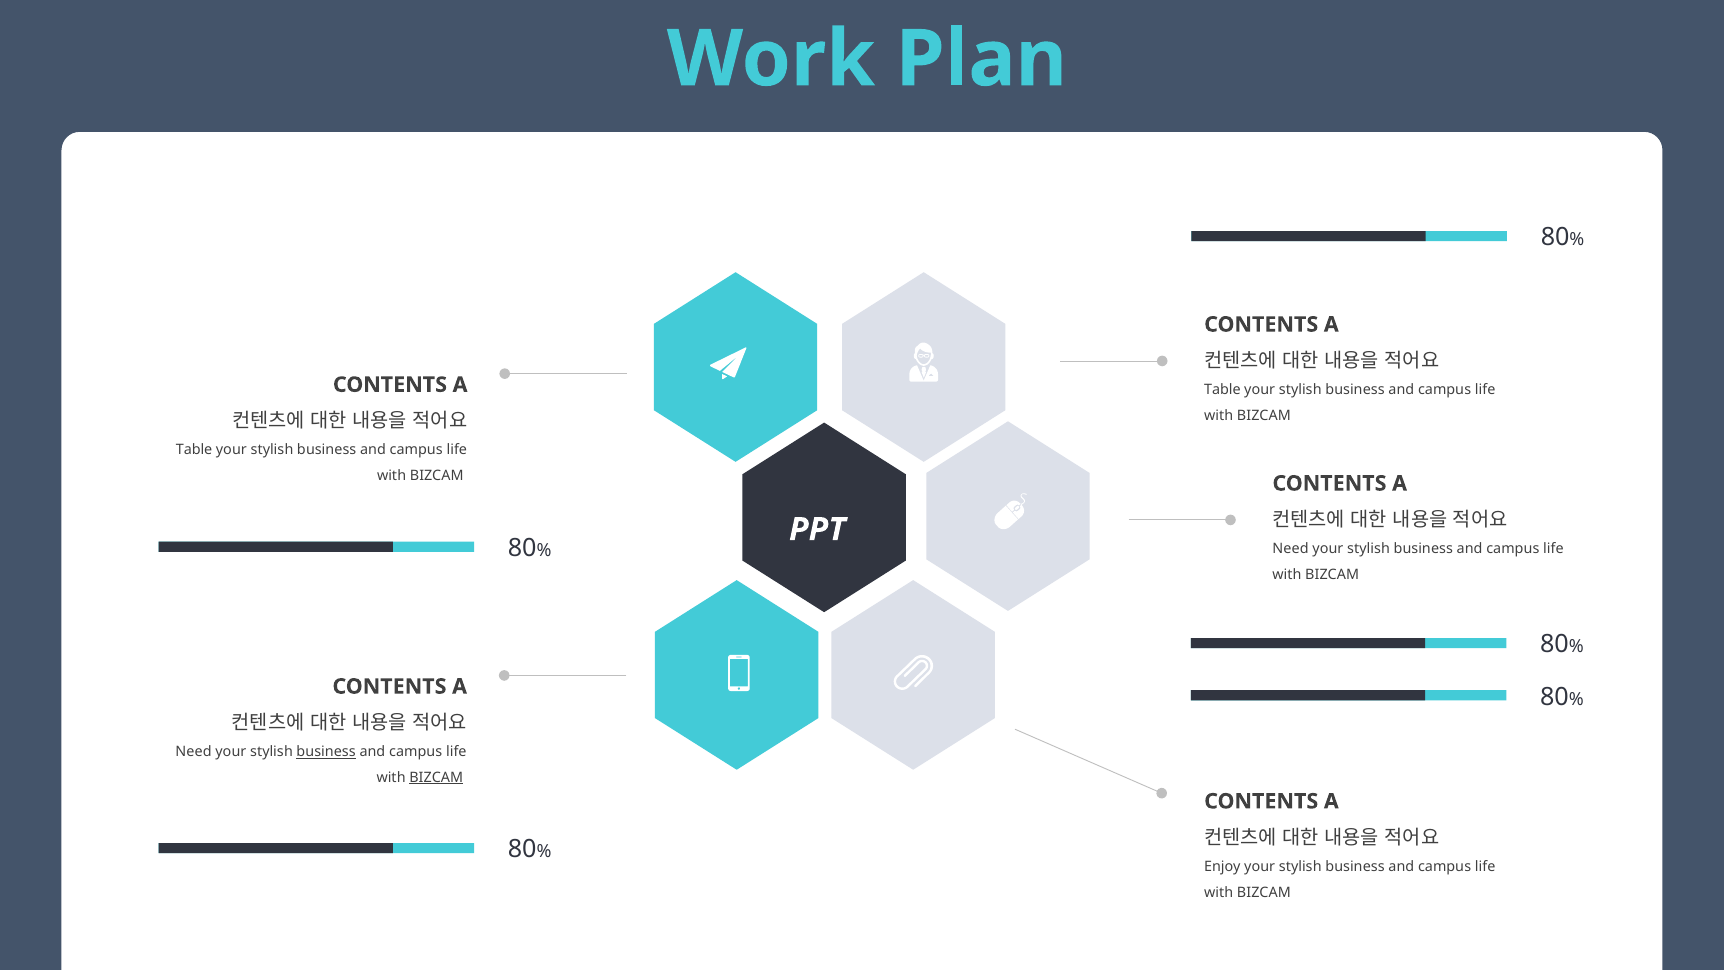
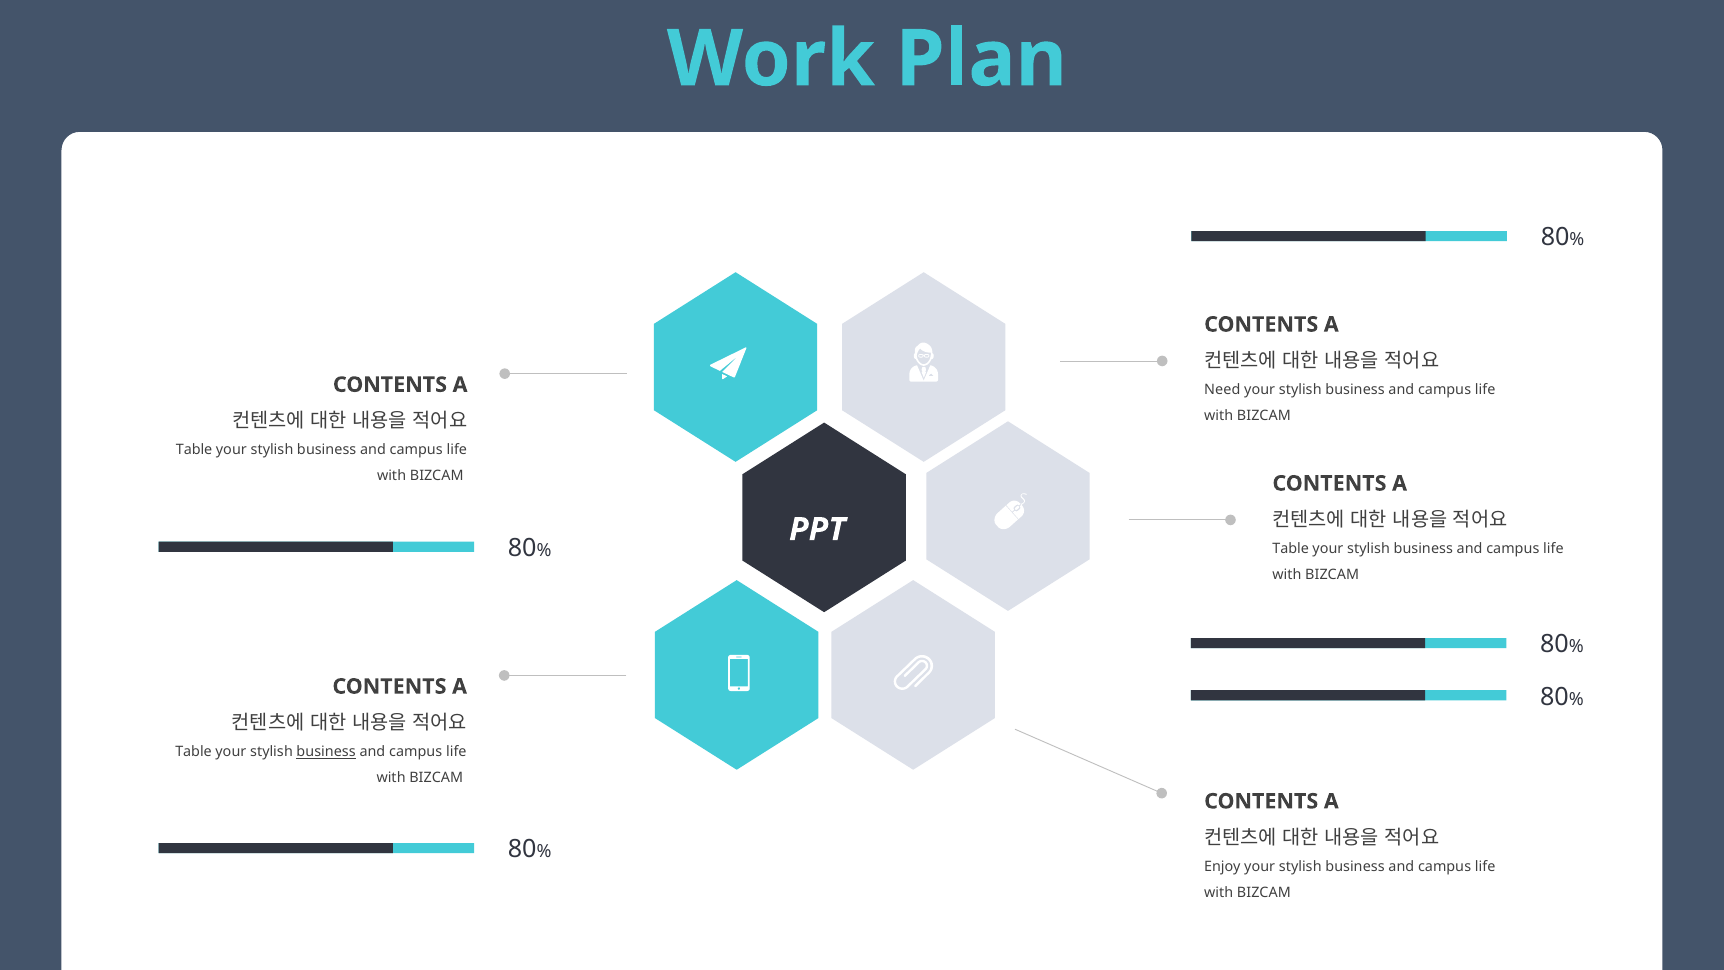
Table: Table -> Need (1222, 390)
Need: Need -> Table (1291, 549)
Need: Need -> Table (194, 752)
BIZCAM underline: present -> none (436, 777)
